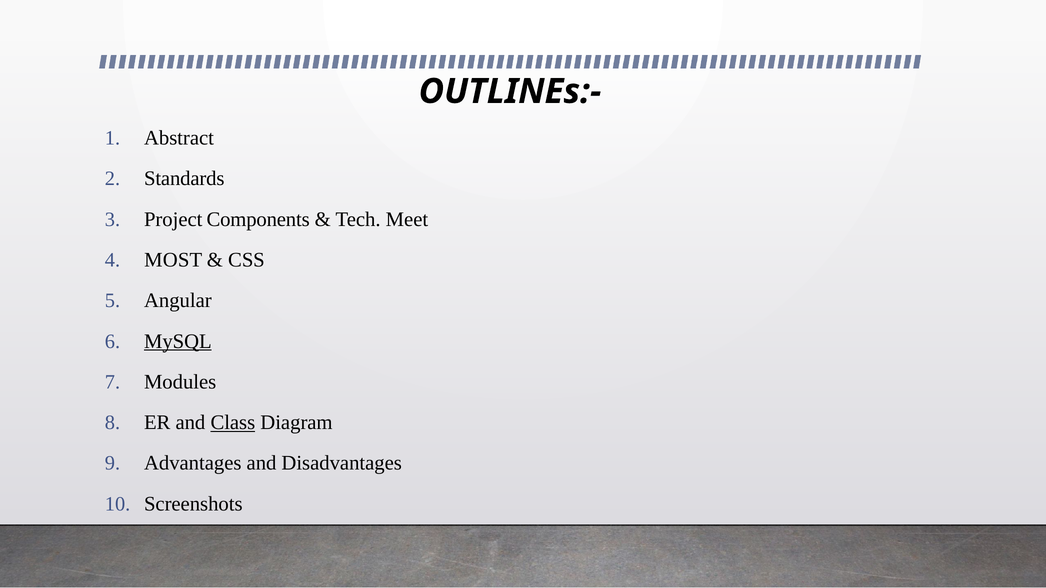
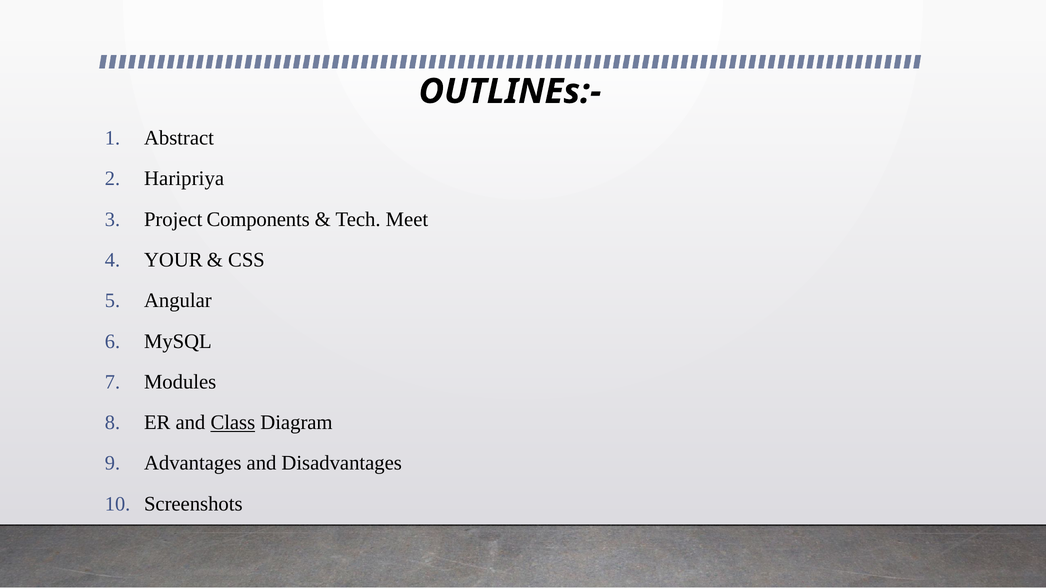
Standards: Standards -> Haripriya (184, 179)
MOST: MOST -> YOUR (173, 260)
MySQL underline: present -> none (178, 341)
